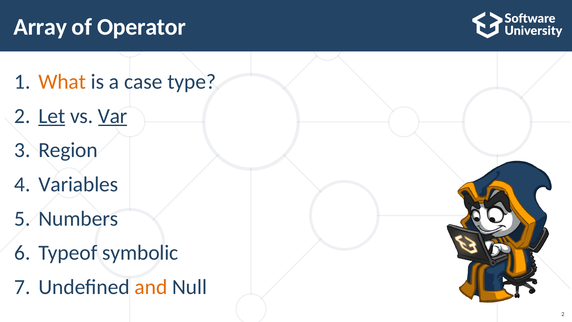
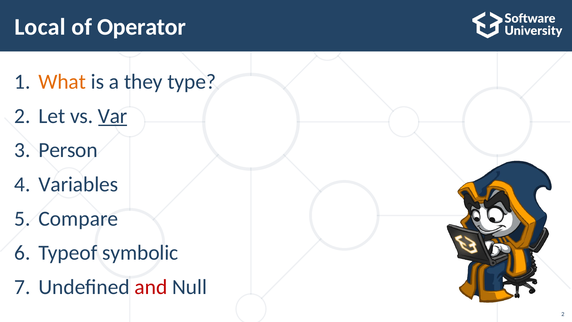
Array: Array -> Local (40, 27)
case: case -> they (143, 82)
Let underline: present -> none (52, 116)
Region: Region -> Person (68, 150)
Numbers: Numbers -> Compare (78, 218)
and colour: orange -> red (151, 287)
